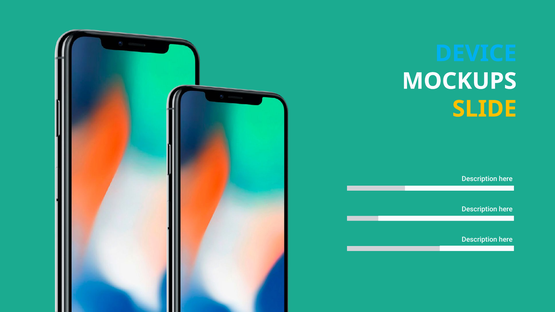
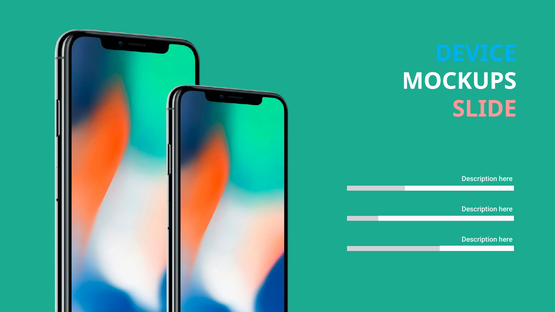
SLIDE colour: yellow -> pink (484, 109)
